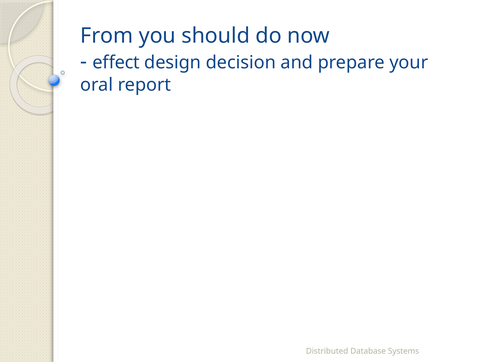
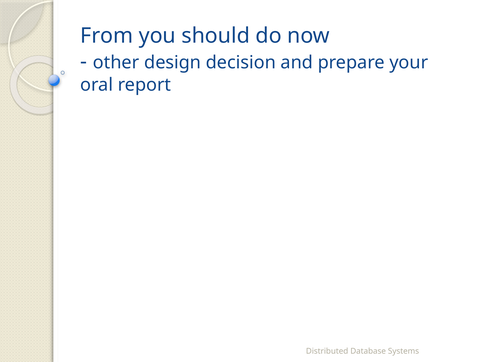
effect: effect -> other (116, 62)
